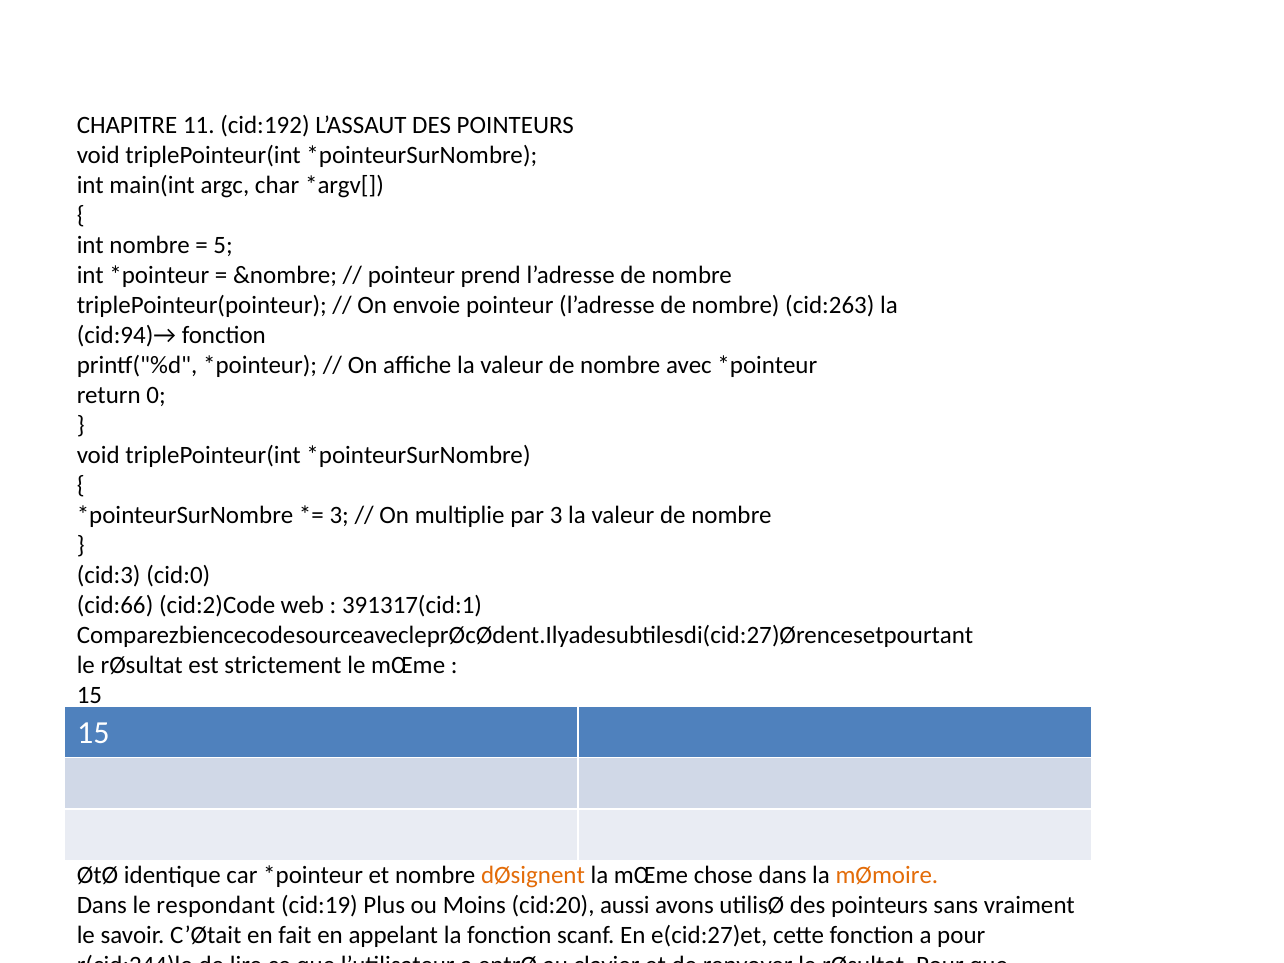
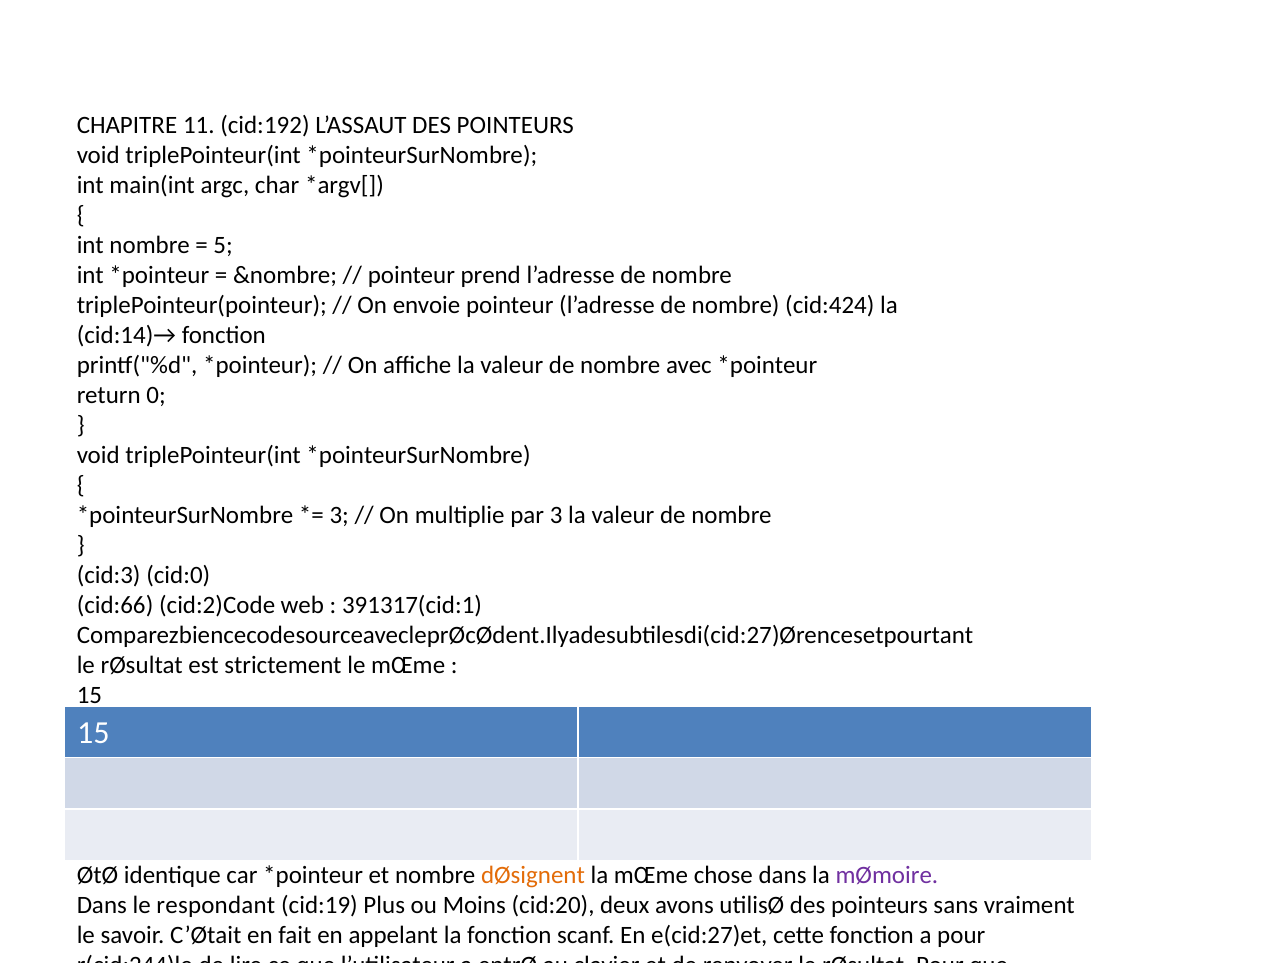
cid:263: cid:263 -> cid:424 (830, 306)
cid:94)→: cid:94)→ -> cid:14)→ (126, 336)
mØmoire colour: orange -> purple (887, 875)
aussi: aussi -> deux (625, 905)
